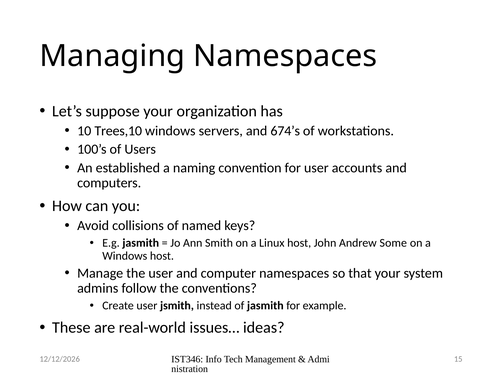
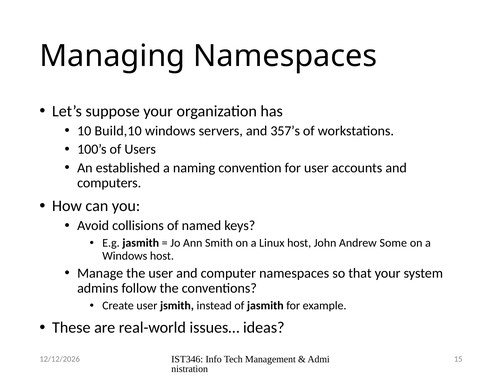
Trees,10: Trees,10 -> Build,10 (118, 131)
674’s: 674’s -> 357’s (285, 131)
